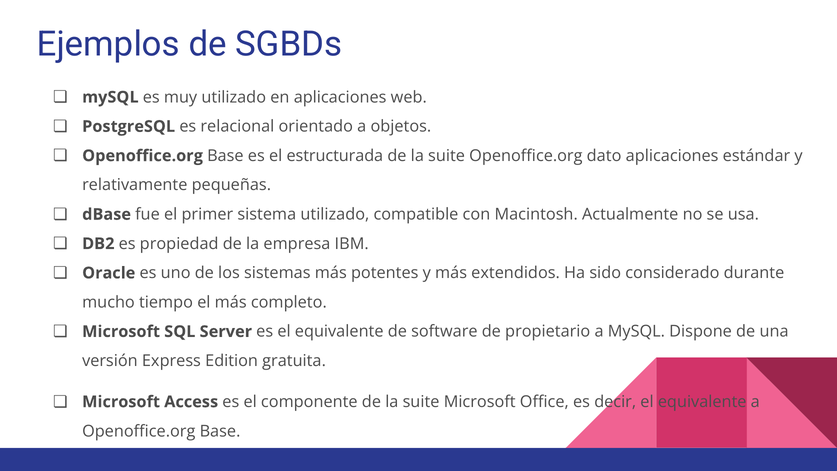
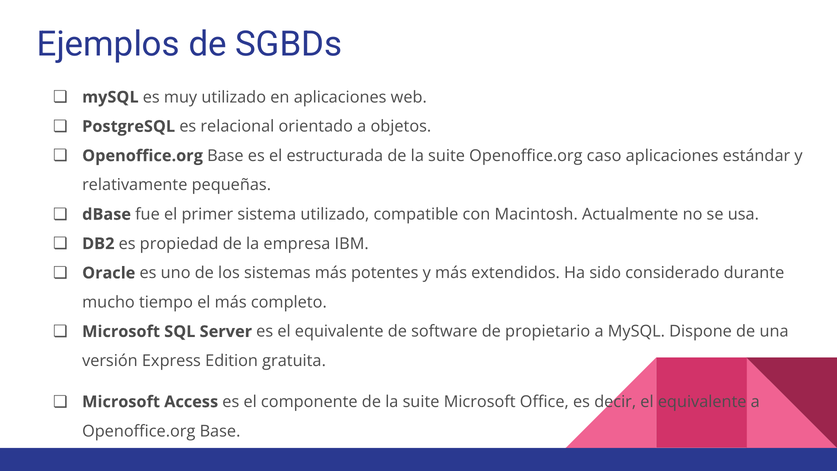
dato: dato -> caso (604, 156)
